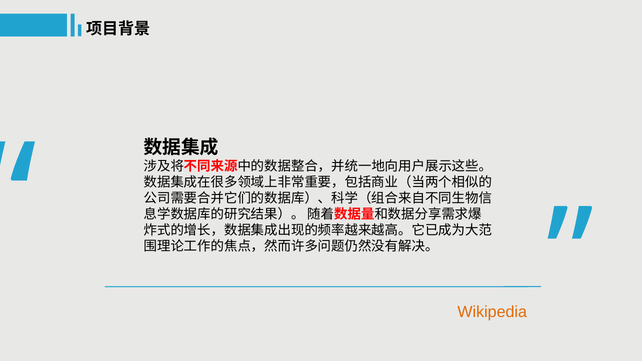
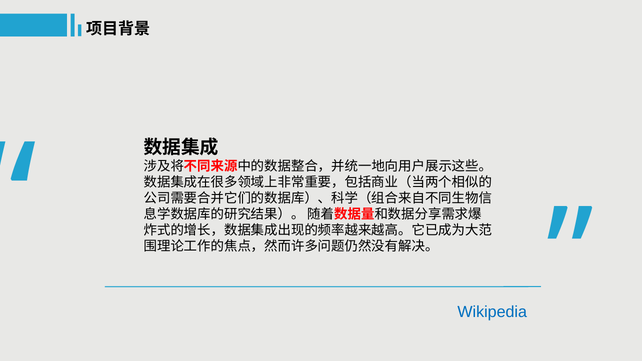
Wikipedia colour: orange -> blue (492, 312)
